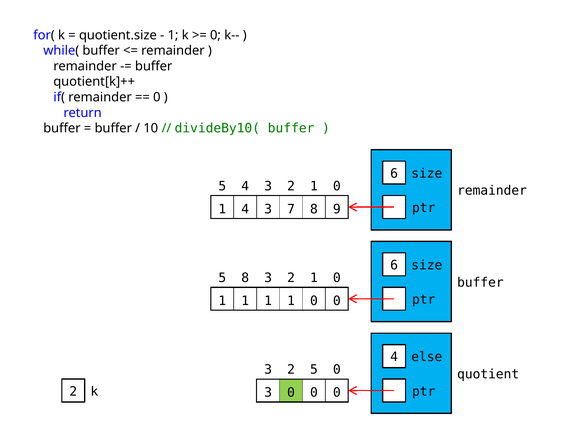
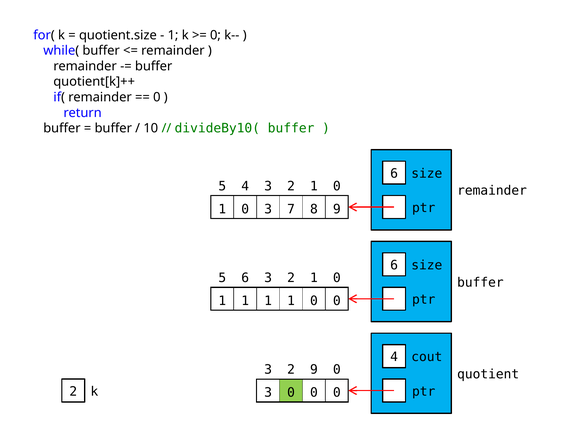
4: 4 -> 0 (245, 209)
5 8: 8 -> 6 (245, 278)
else: else -> cout (427, 357)
2 5: 5 -> 9 (314, 369)
